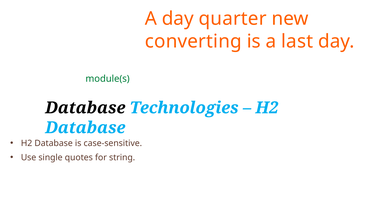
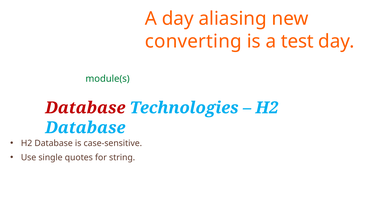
quarter: quarter -> aliasing (233, 19)
last: last -> test (297, 41)
Database colour: black -> red (85, 108)
